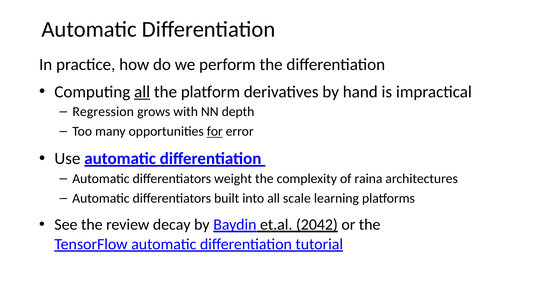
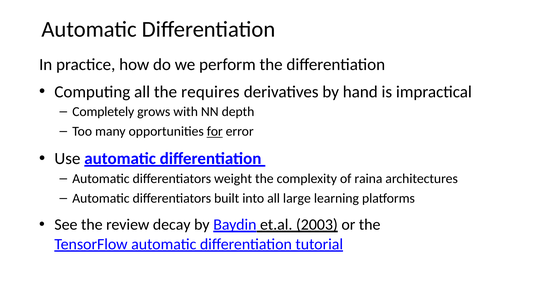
all underline: present -> none (142, 92)
platform: platform -> requires (210, 92)
Regression: Regression -> Completely (103, 112)
scale: scale -> large (297, 199)
2042: 2042 -> 2003 (317, 225)
